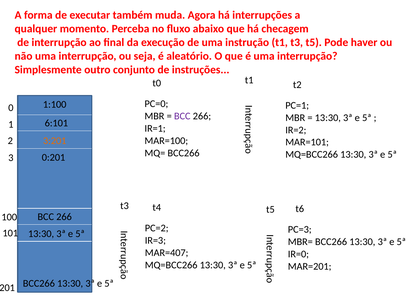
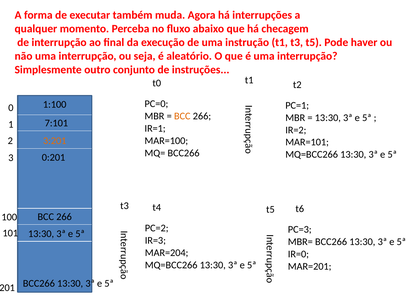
BCC colour: purple -> orange (182, 116)
6:101: 6:101 -> 7:101 (56, 123)
MAR=407: MAR=407 -> MAR=204 (167, 253)
